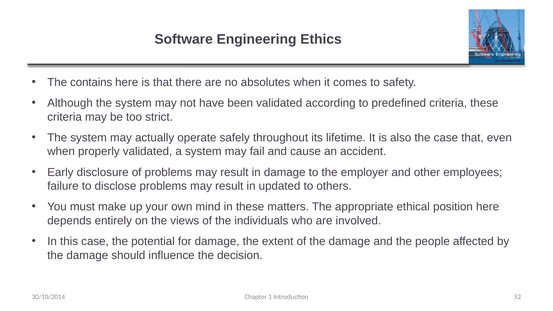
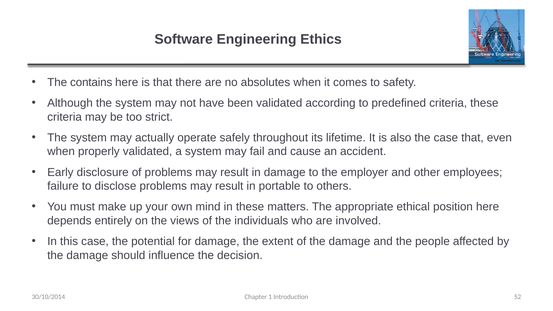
updated: updated -> portable (280, 186)
